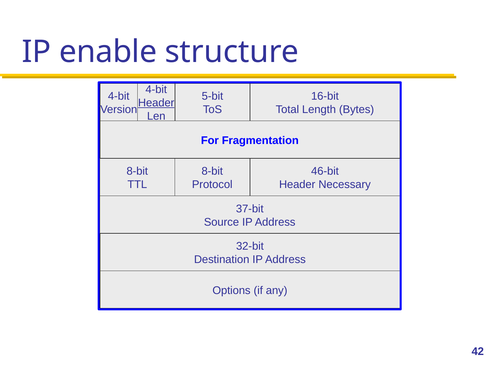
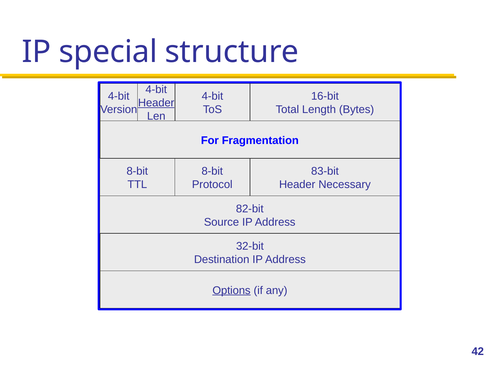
enable: enable -> special (108, 52)
5-bit: 5-bit -> 4-bit (212, 96)
46-bit: 46-bit -> 83-bit (325, 171)
37-bit: 37-bit -> 82-bit (250, 209)
Options underline: none -> present (231, 290)
